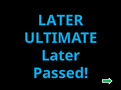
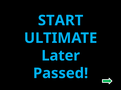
LATER: LATER -> START (61, 21)
